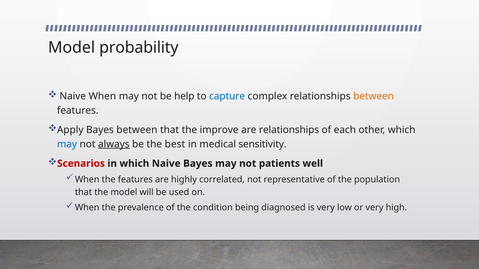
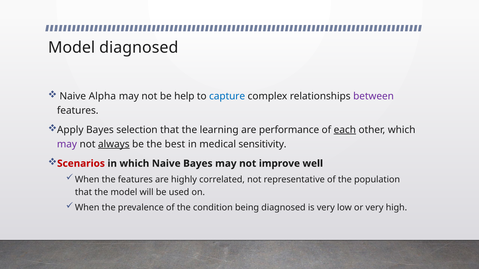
Model probability: probability -> diagnosed (139, 48)
Naive When: When -> Alpha (102, 96)
between colour: orange -> purple (374, 96)
Bayes between: between -> selection (137, 130)
improve: improve -> learning (219, 130)
are relationships: relationships -> performance (289, 130)
each underline: none -> present (345, 130)
may colour: blue -> purple (67, 144)
patients: patients -> improve (279, 164)
